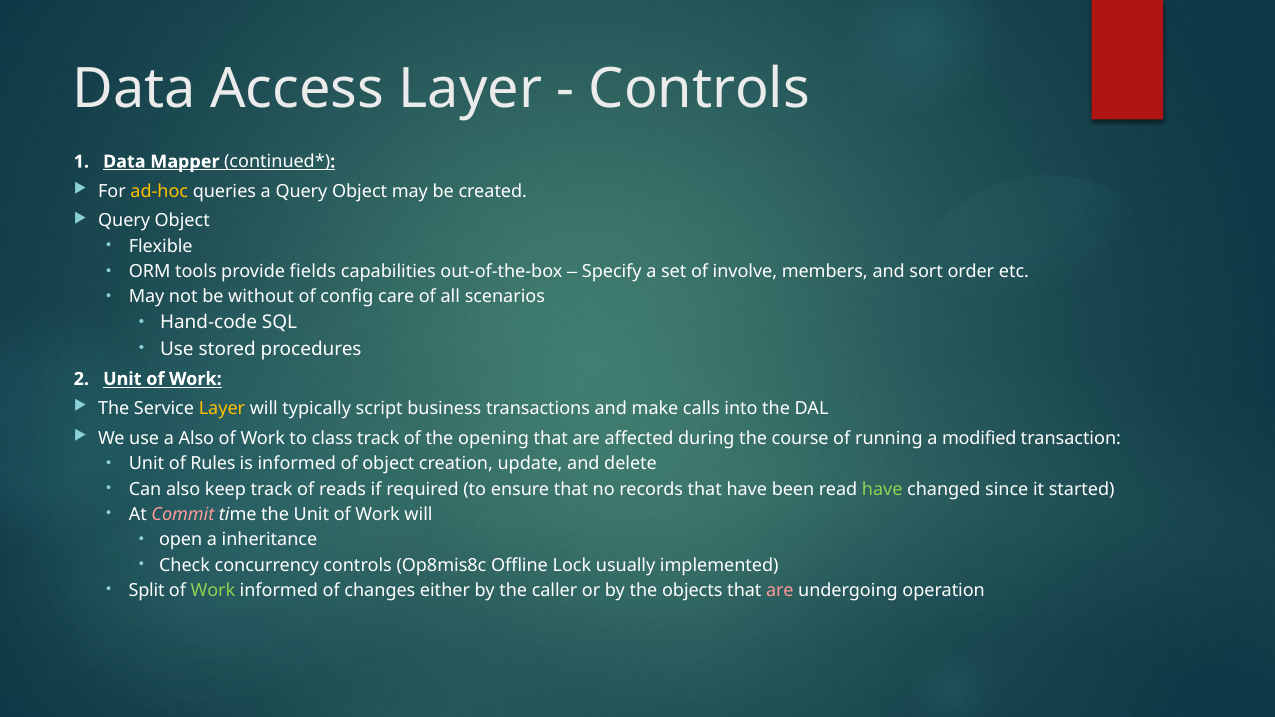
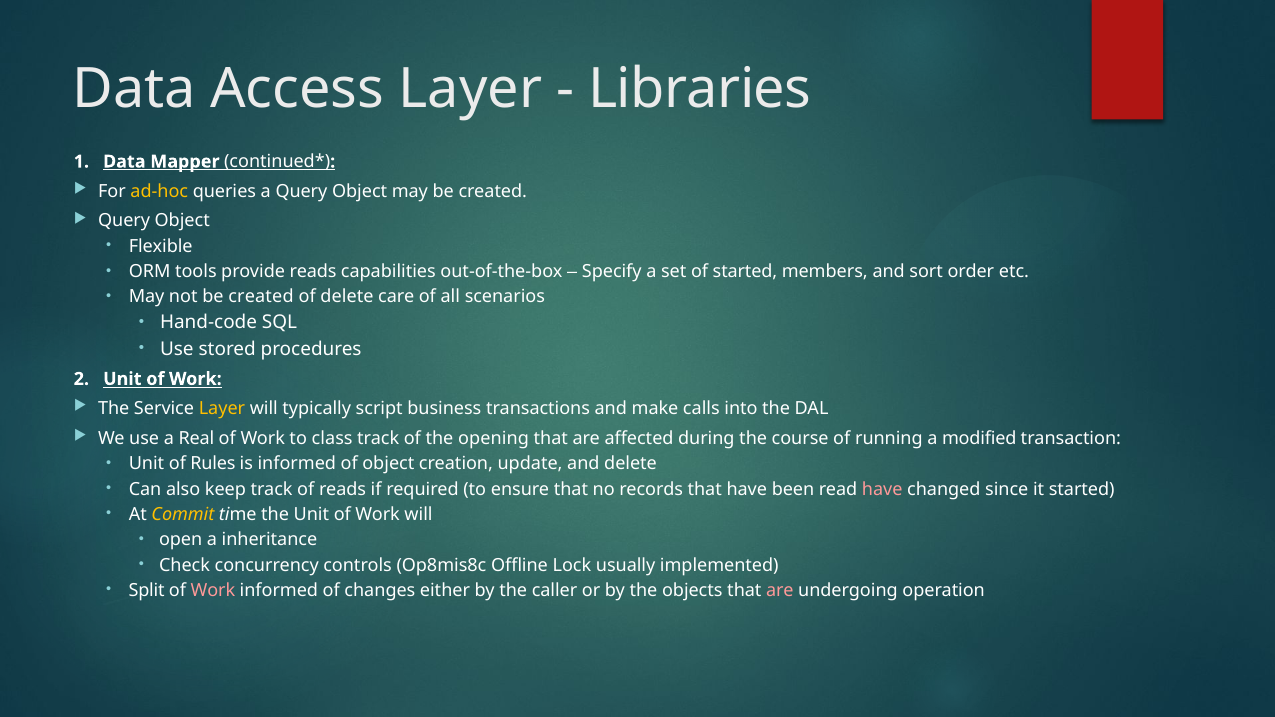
Controls: Controls -> Libraries (700, 90)
provide fields: fields -> reads (313, 272)
of involve: involve -> started (745, 272)
not be without: without -> created (261, 297)
of config: config -> delete (347, 297)
a Also: Also -> Real (196, 438)
have colour: light green -> pink (882, 489)
Commit colour: pink -> yellow (183, 515)
Work colour: light green -> pink (213, 591)
